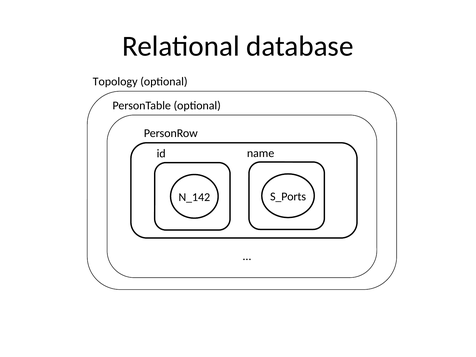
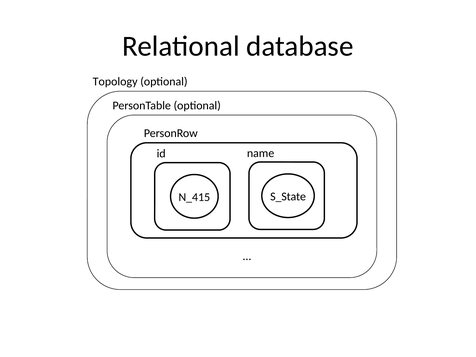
S_Ports: S_Ports -> S_State (288, 197)
N_142: N_142 -> N_415 (194, 197)
